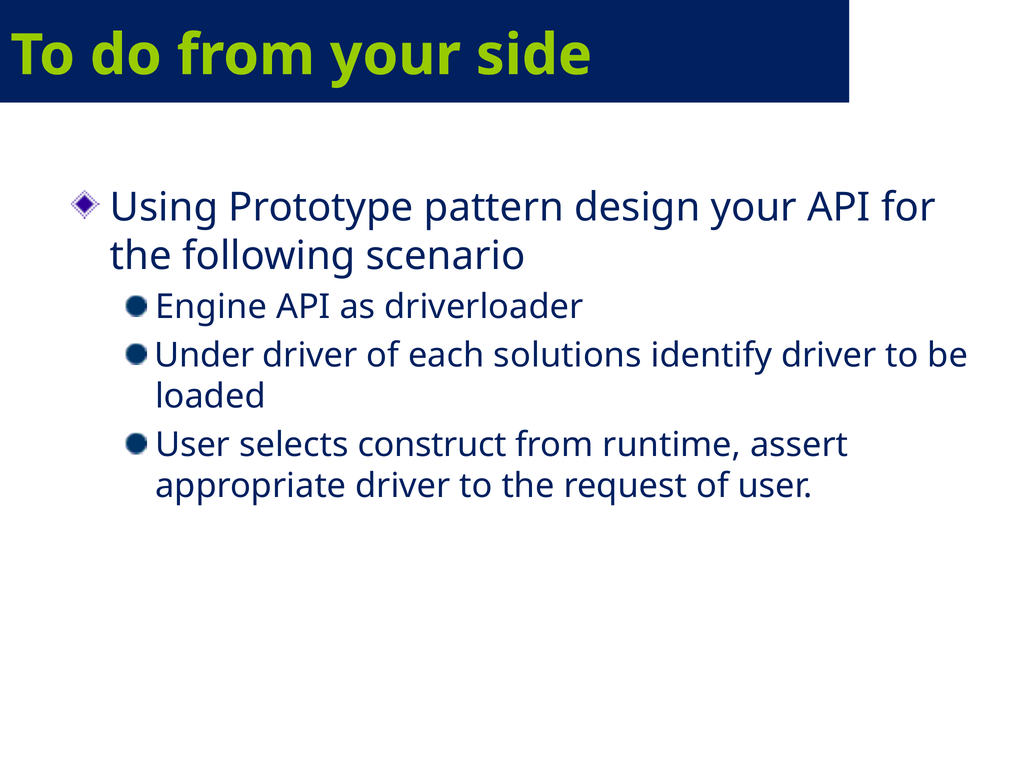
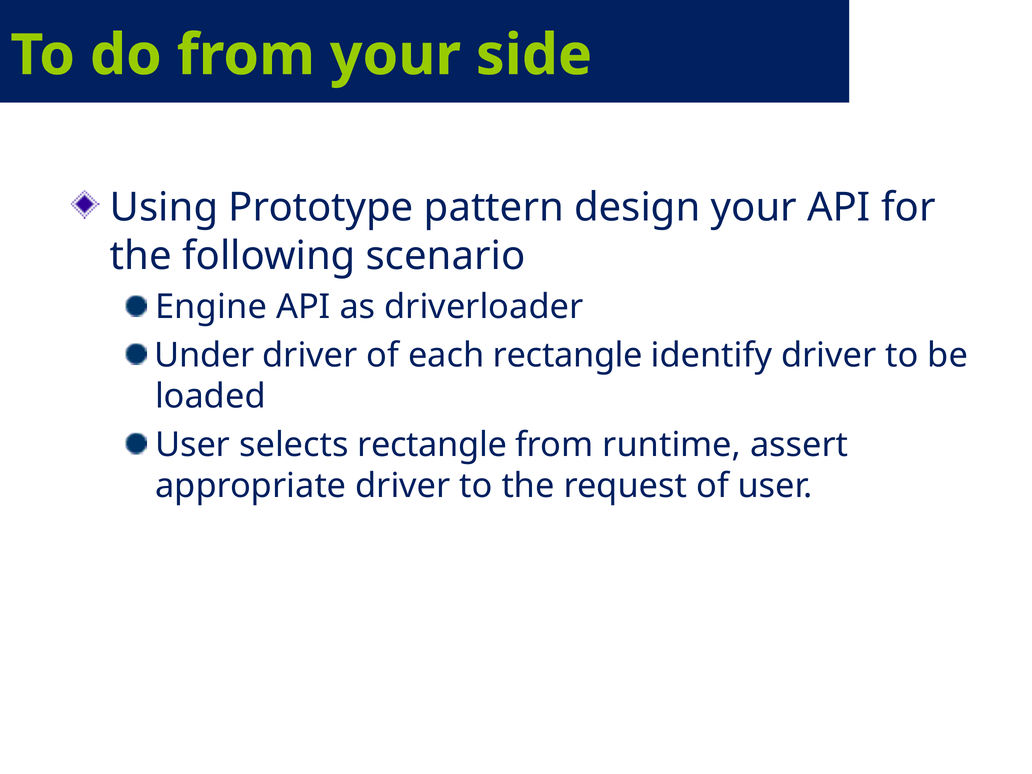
each solutions: solutions -> rectangle (568, 355)
selects construct: construct -> rectangle (432, 445)
